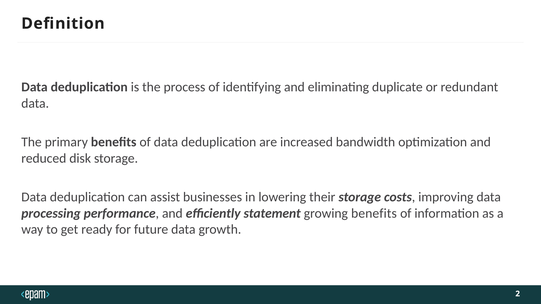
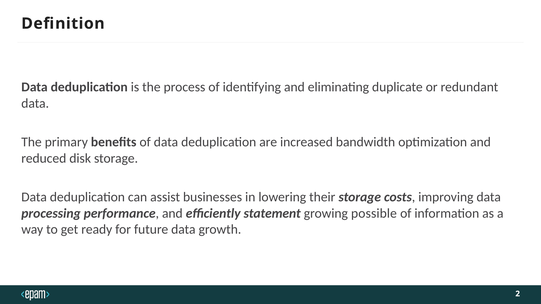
growing benefits: benefits -> possible (374, 214)
